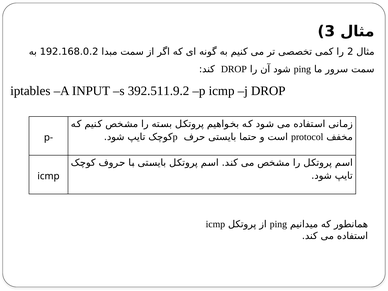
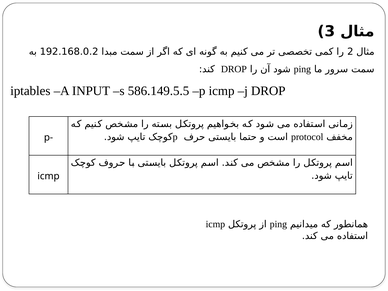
392.511.9.2: 392.511.9.2 -> 586.149.5.5 (158, 91)
